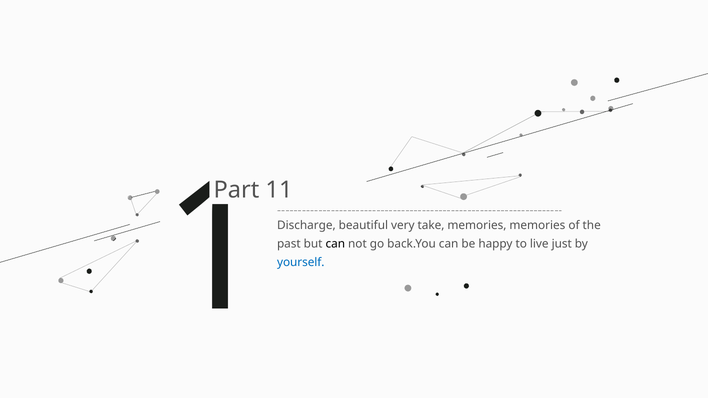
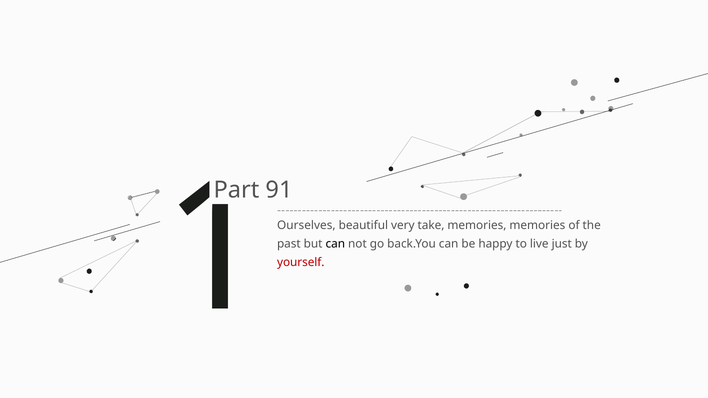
11: 11 -> 91 (279, 190)
Discharge: Discharge -> Ourselves (306, 226)
yourself colour: blue -> red (301, 262)
